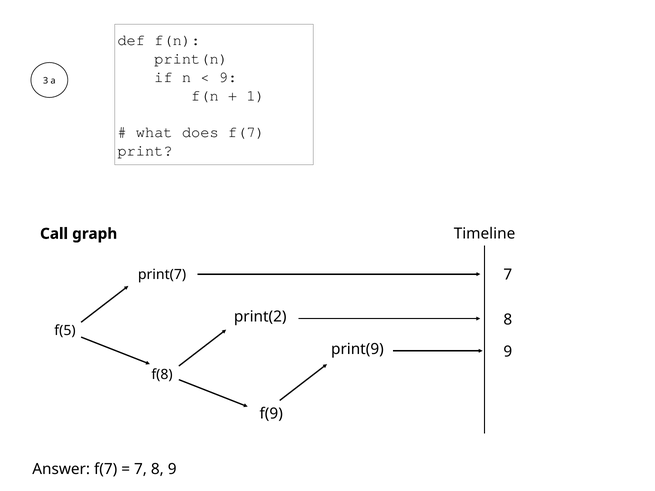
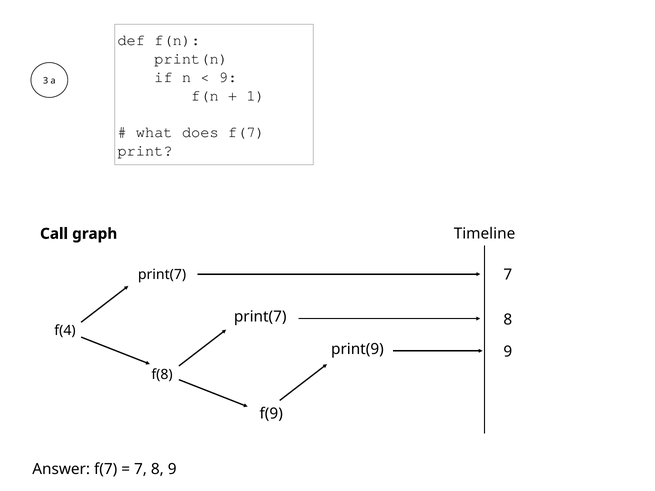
print(2: print(2 -> print(7 (260, 317)
f(5: f(5 -> f(4 (65, 331)
